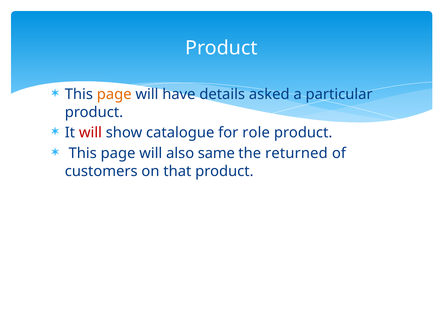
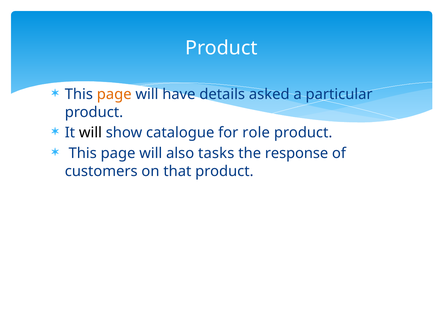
will colour: red -> black (90, 133)
same: same -> tasks (216, 154)
returned: returned -> response (297, 154)
